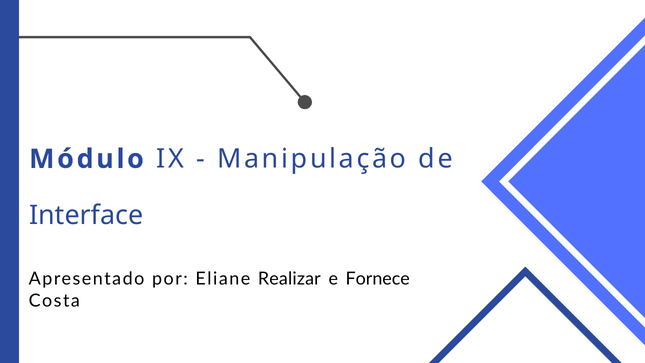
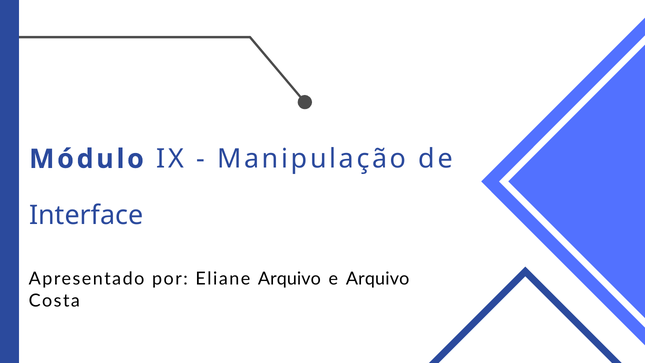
Eliane Realizar: Realizar -> Arquivo (289, 279)
e Fornece: Fornece -> Arquivo (378, 279)
